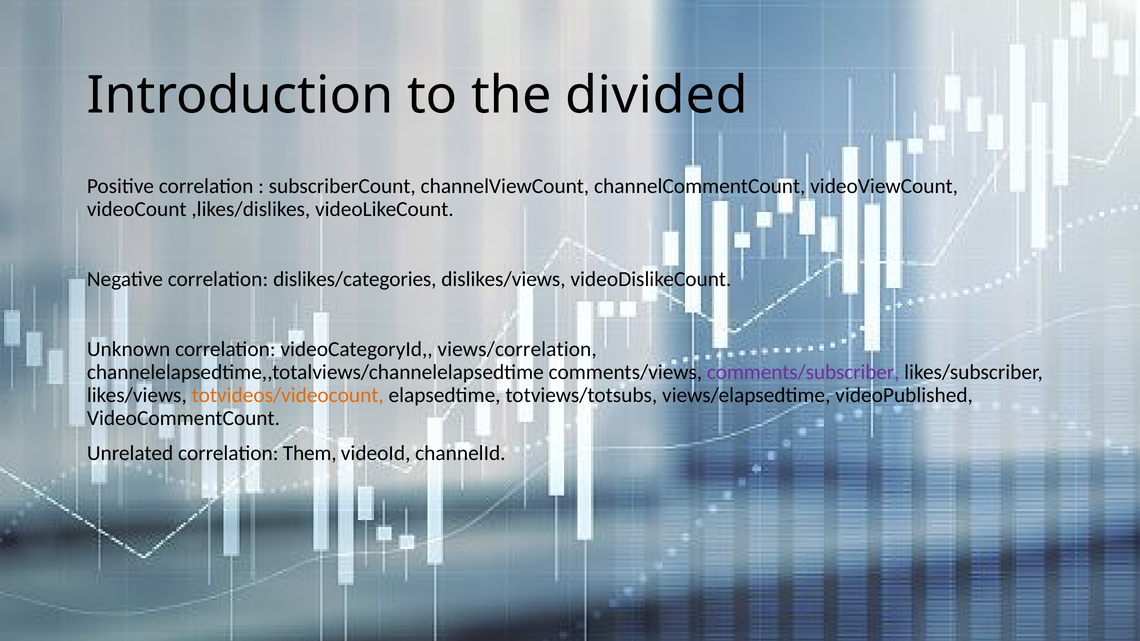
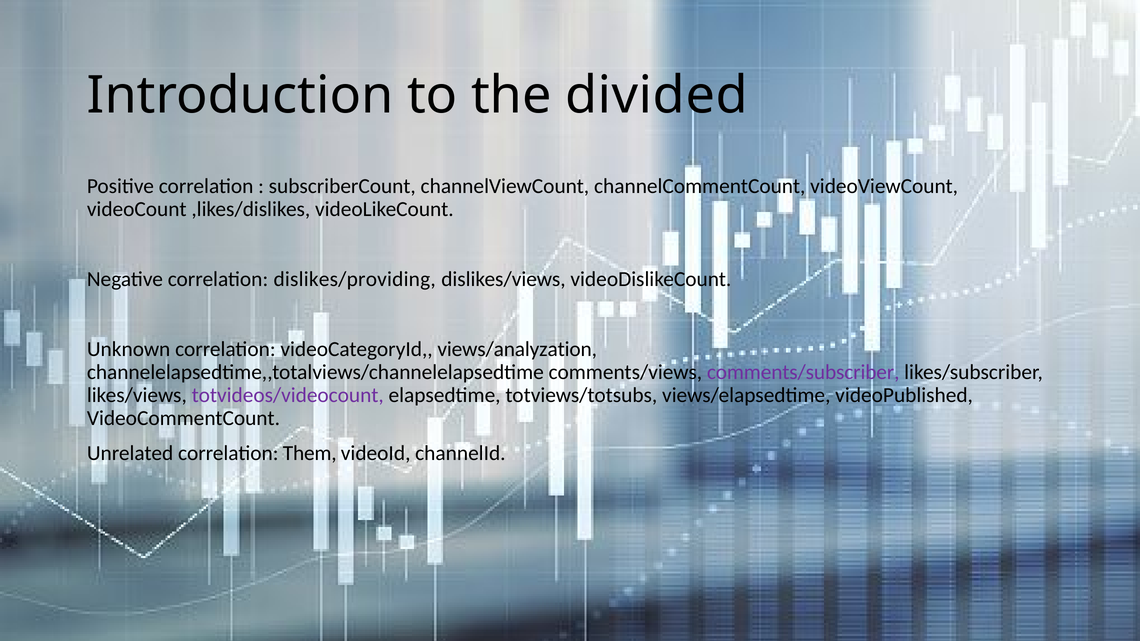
dislikes/categories: dislikes/categories -> dislikes/providing (355, 279)
views/correlation: views/correlation -> views/analyzation (517, 349)
totvideos/videocount colour: orange -> purple (288, 395)
